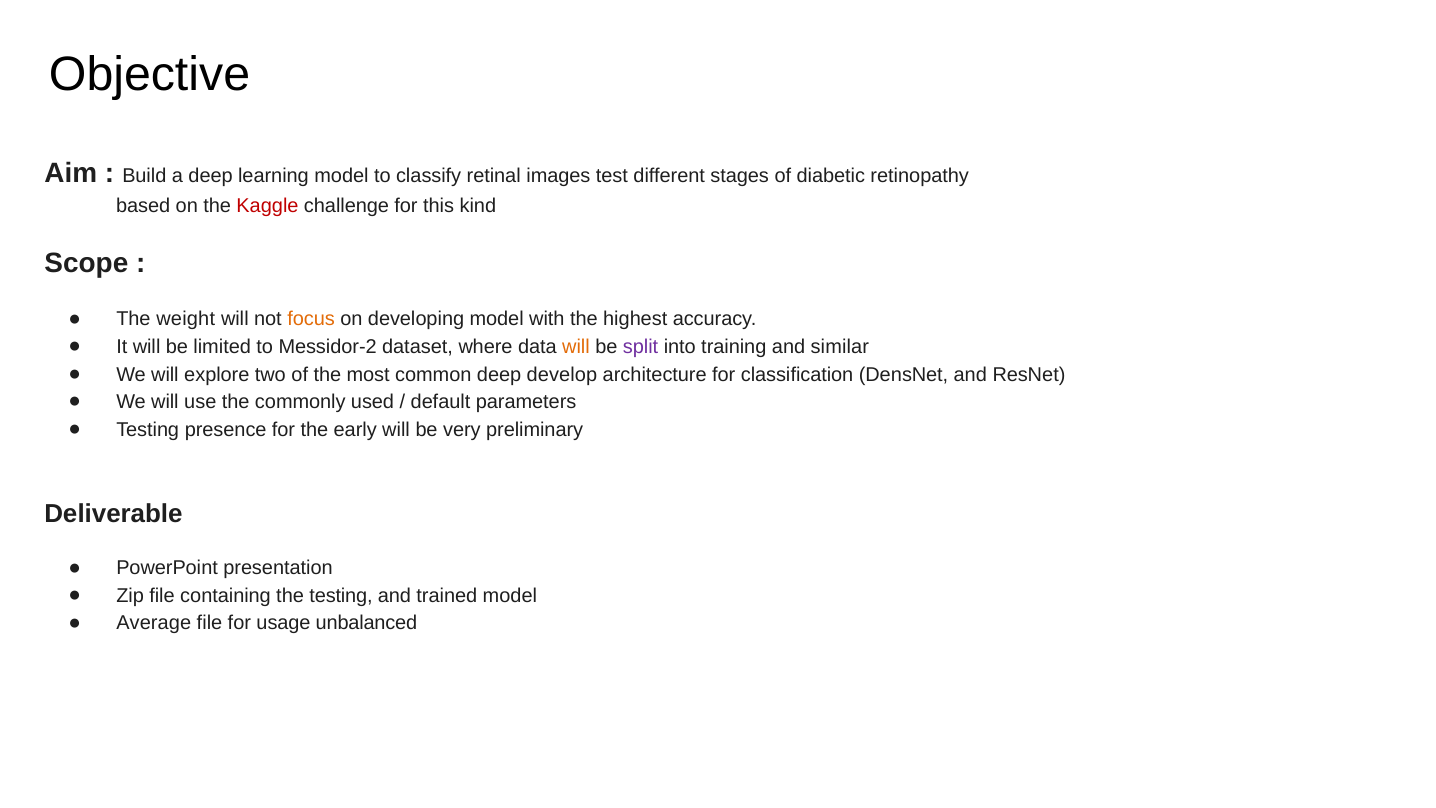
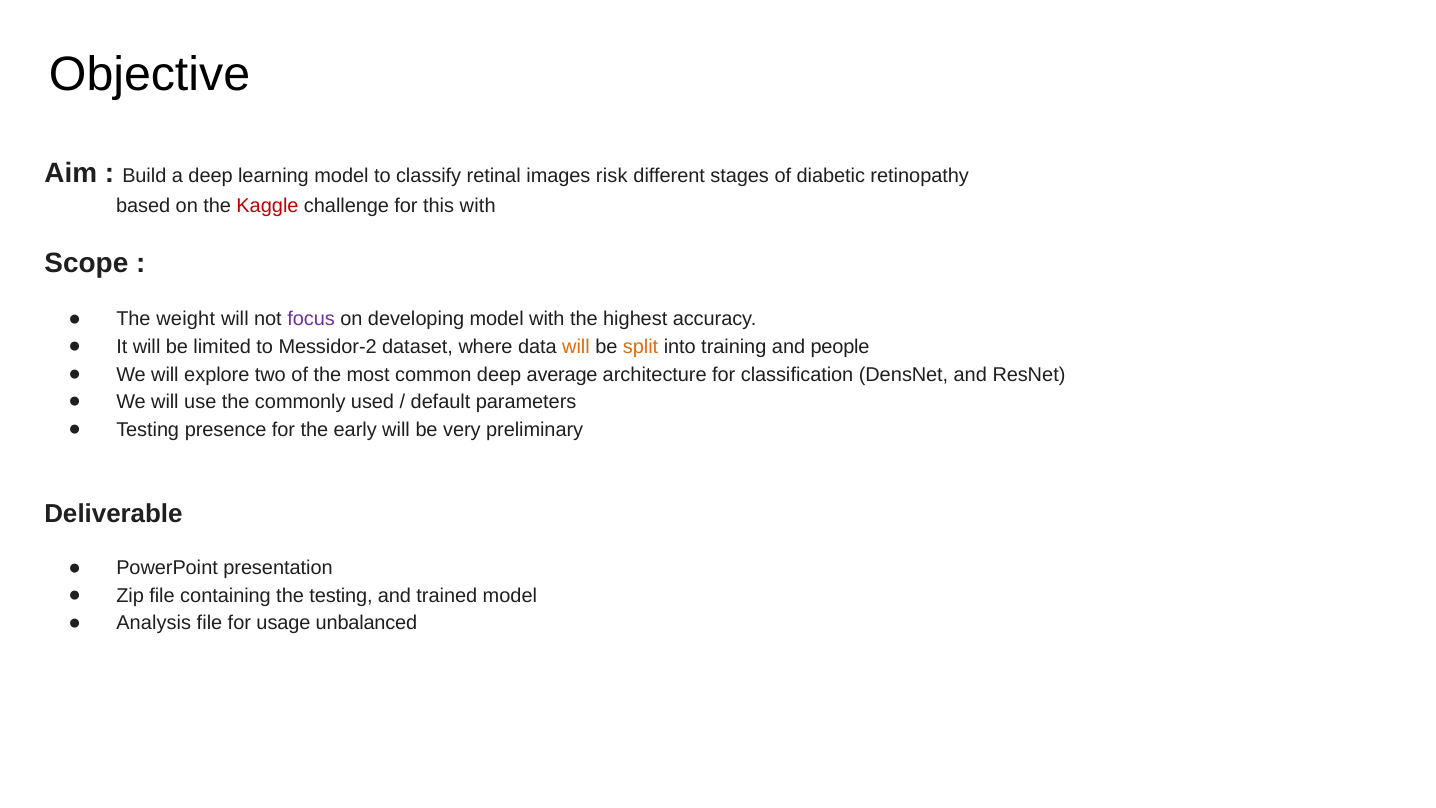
test: test -> risk (612, 176)
this kind: kind -> with (478, 205)
focus colour: orange -> purple (311, 319)
split colour: purple -> orange (641, 347)
similar: similar -> people (840, 347)
develop: develop -> average (562, 374)
Average: Average -> Analysis (154, 623)
